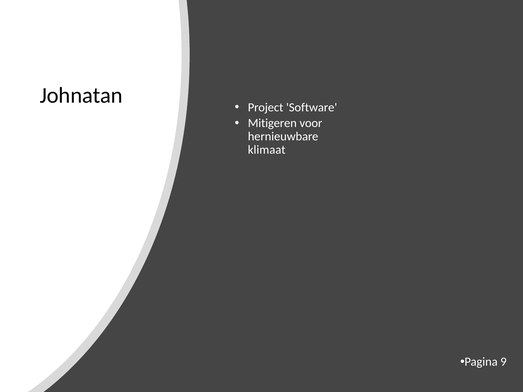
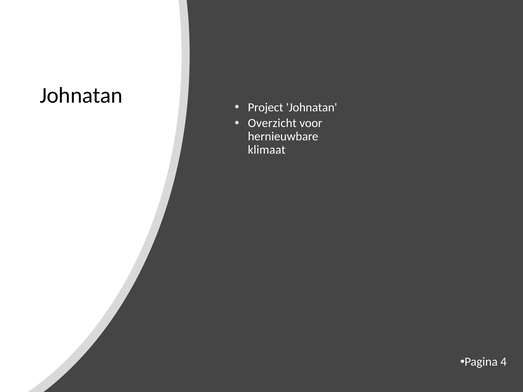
Project Software: Software -> Johnatan (312, 107)
Mitigeren: Mitigeren -> Overzicht (272, 123)
9: 9 -> 4 (504, 362)
